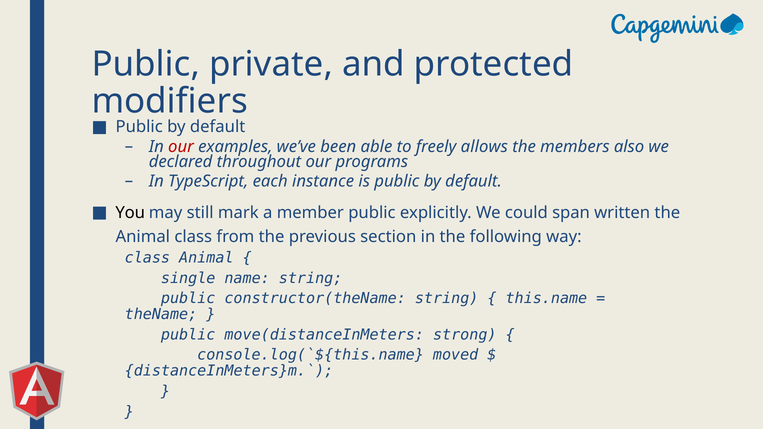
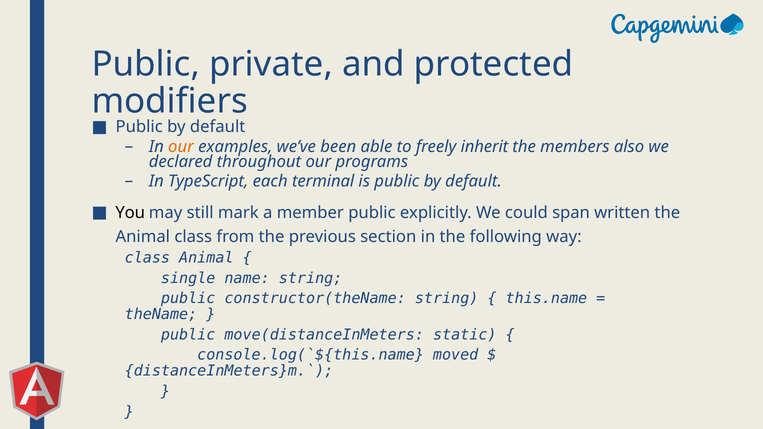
our colour: red -> orange (181, 147)
allows: allows -> inherit (484, 147)
instance: instance -> terminal (323, 181)
strong: strong -> static (465, 335)
